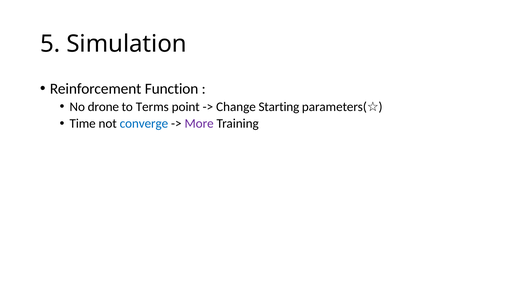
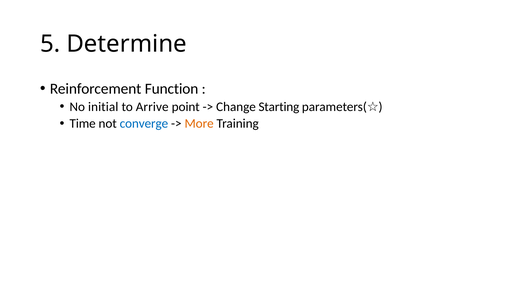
Simulation: Simulation -> Determine (127, 44)
drone: drone -> initial (103, 107)
Terms: Terms -> Arrive (152, 107)
More colour: purple -> orange (199, 124)
